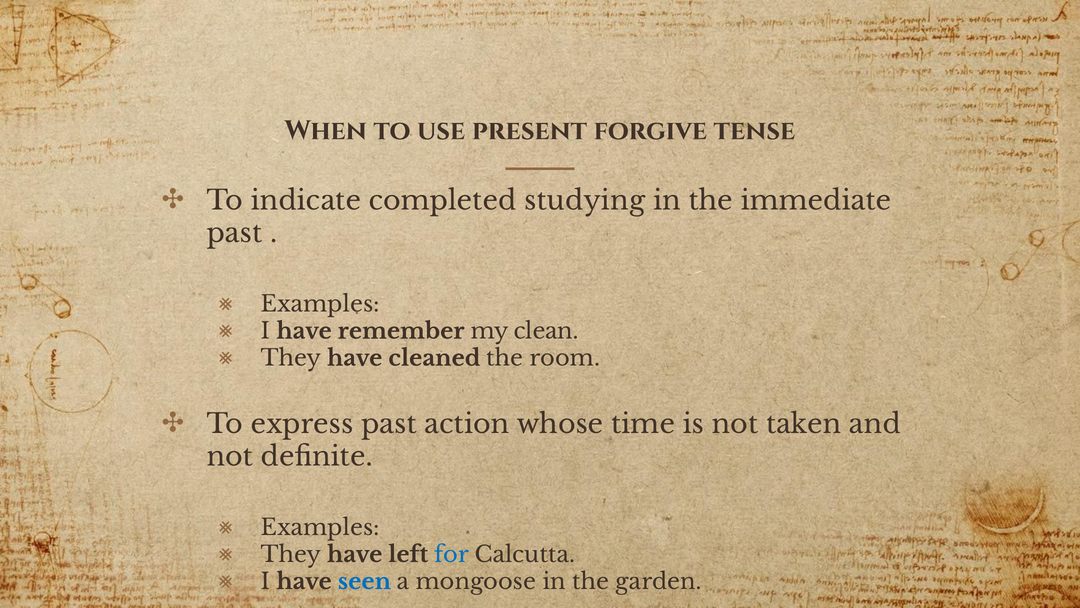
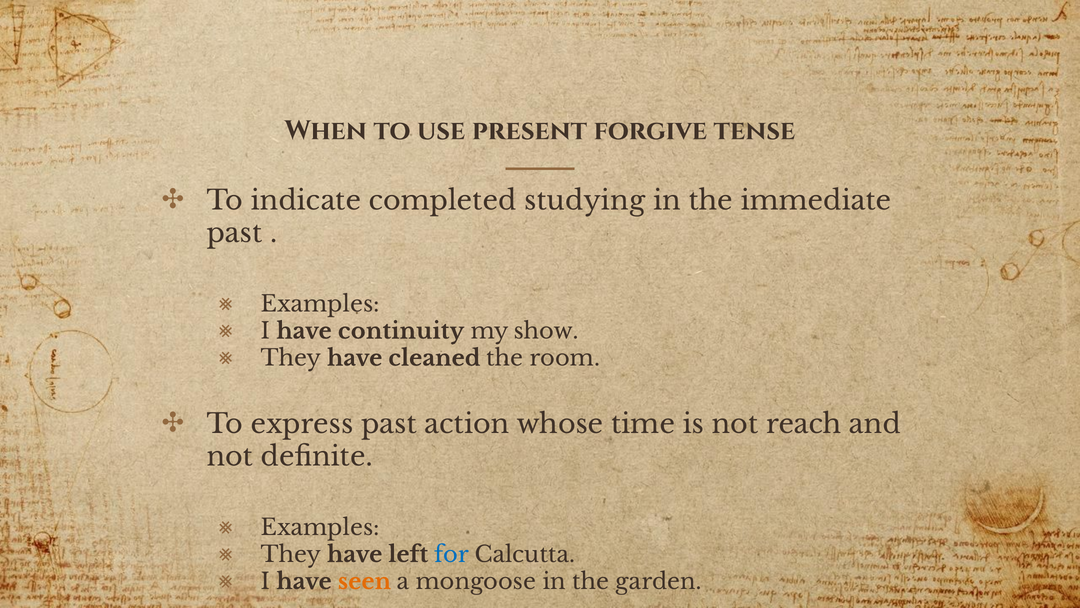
remember: remember -> continuity (401, 331)
clean: clean -> show (546, 331)
taken: taken -> reach (804, 424)
seen colour: blue -> orange (364, 581)
